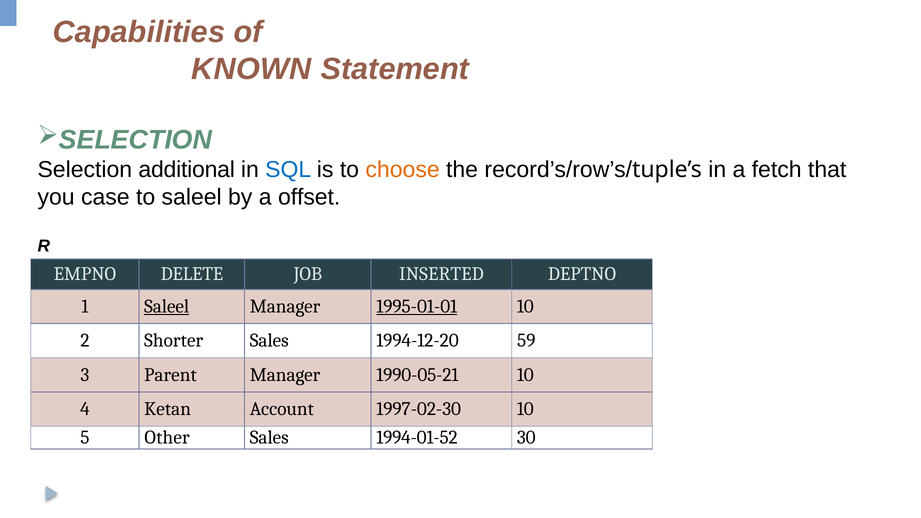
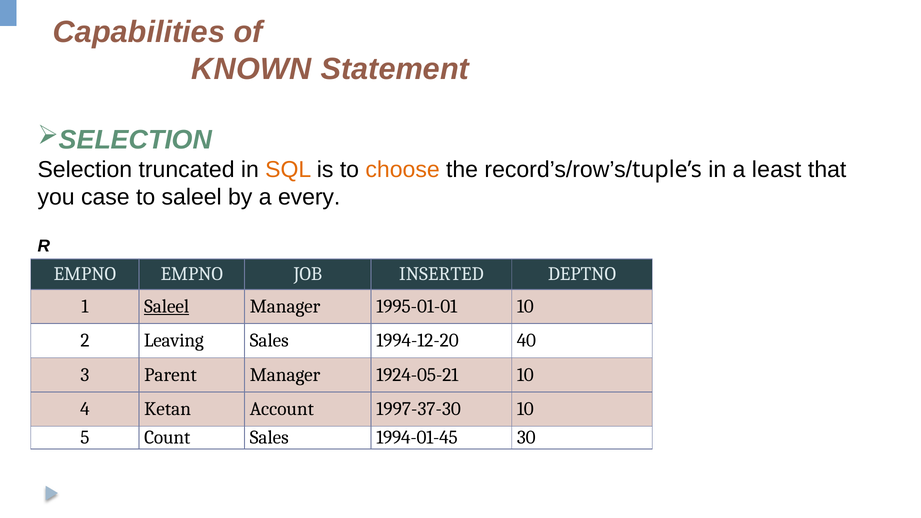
additional: additional -> truncated (187, 170)
SQL colour: blue -> orange (288, 170)
fetch: fetch -> least (777, 170)
offset: offset -> every (309, 197)
EMPNO DELETE: DELETE -> EMPNO (192, 274)
1995-01-01 underline: present -> none (417, 306)
Shorter: Shorter -> Leaving (174, 341)
59: 59 -> 40 (526, 341)
1990-05-21: 1990-05-21 -> 1924-05-21 (417, 375)
1997-02-30: 1997-02-30 -> 1997-37-30 (419, 409)
Other: Other -> Count (167, 437)
1994-01-52: 1994-01-52 -> 1994-01-45 (417, 437)
